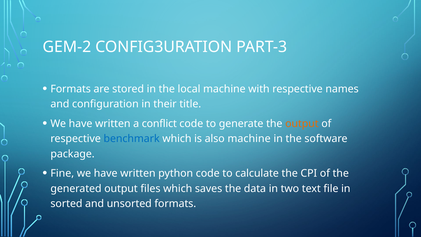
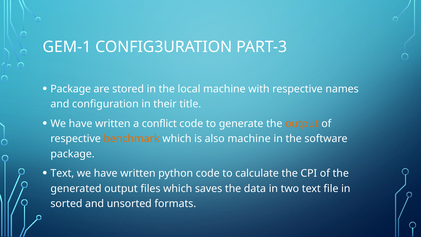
GEM-2: GEM-2 -> GEM-1 (67, 47)
Formats: Formats -> Package (71, 89)
benchmark colour: blue -> orange (132, 139)
Fine: Fine -> Text (62, 173)
